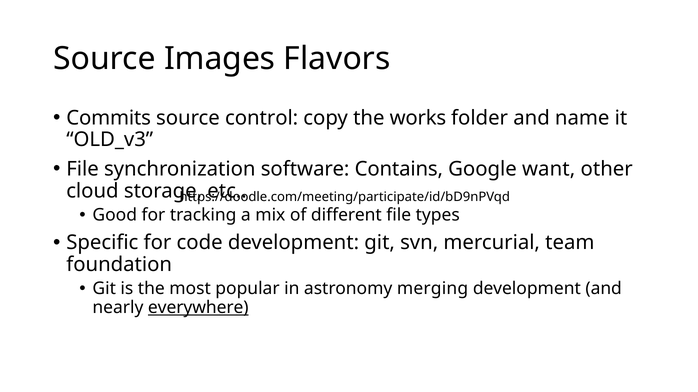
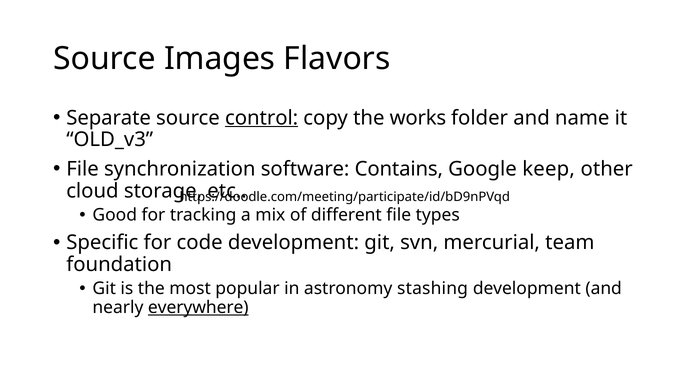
Commits: Commits -> Separate (109, 118)
control underline: none -> present (262, 118)
want: want -> keep (549, 169)
merging: merging -> stashing (433, 289)
